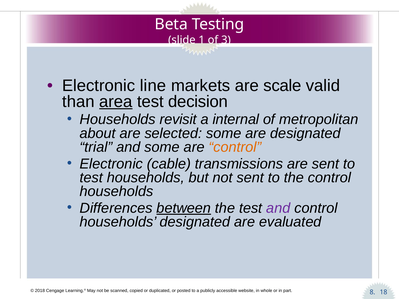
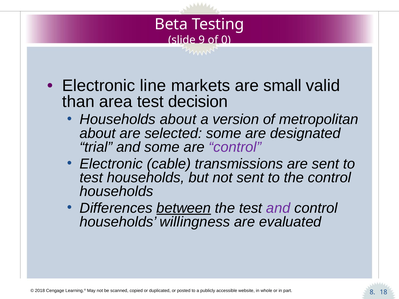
1: 1 -> 9 (202, 40)
3: 3 -> 0 (226, 40)
scale: scale -> small (282, 86)
area underline: present -> none (116, 102)
Households revisit: revisit -> about (178, 120)
internal: internal -> version (236, 120)
control colour: orange -> purple (235, 147)
households designated: designated -> willingness (195, 222)
